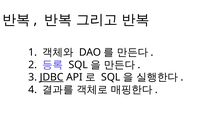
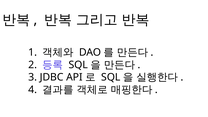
JDBC underline: present -> none (52, 77)
